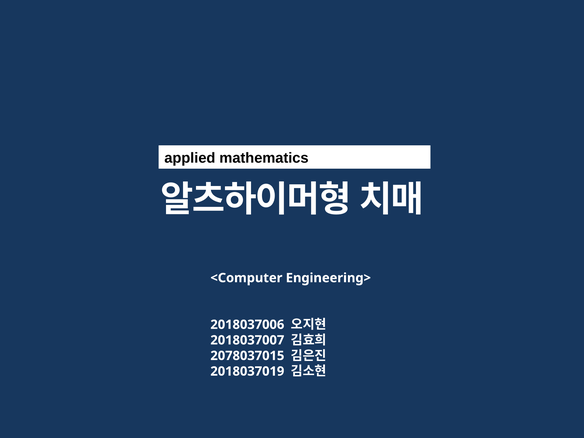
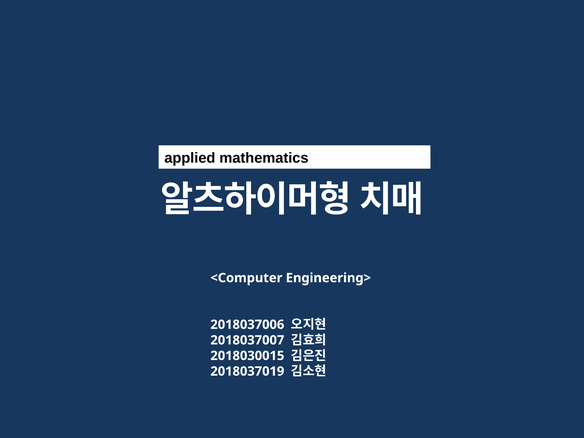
2078037015: 2078037015 -> 2018030015 (247, 356)
